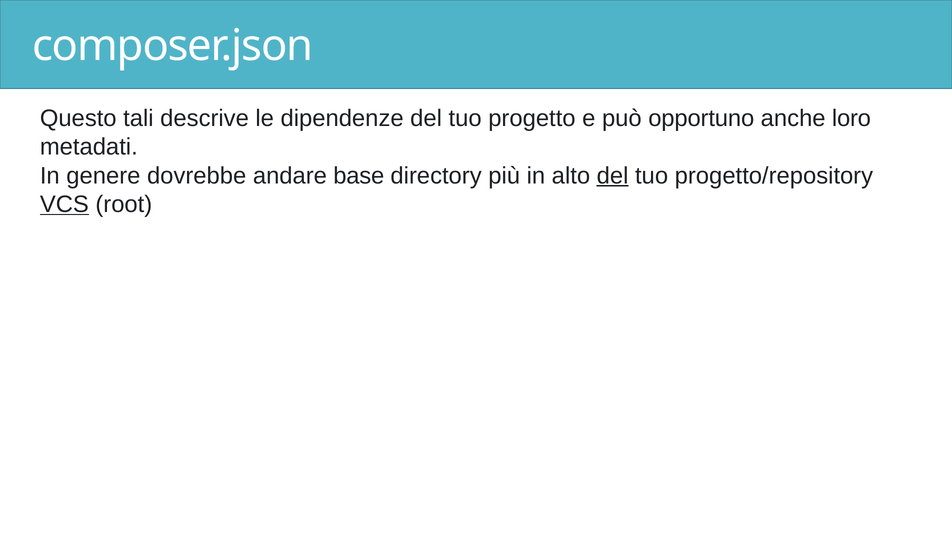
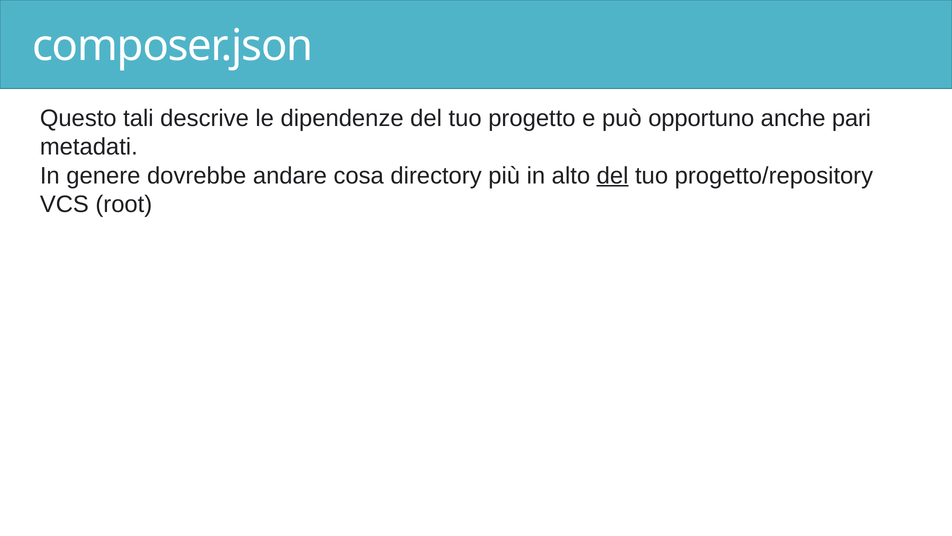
loro: loro -> pari (851, 118)
base: base -> cosa (359, 176)
VCS underline: present -> none (64, 204)
